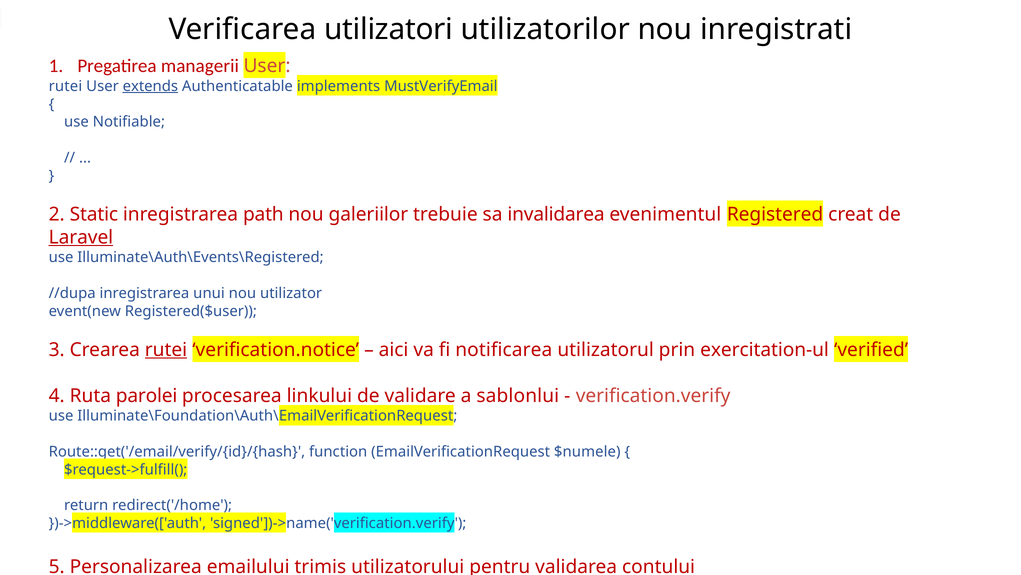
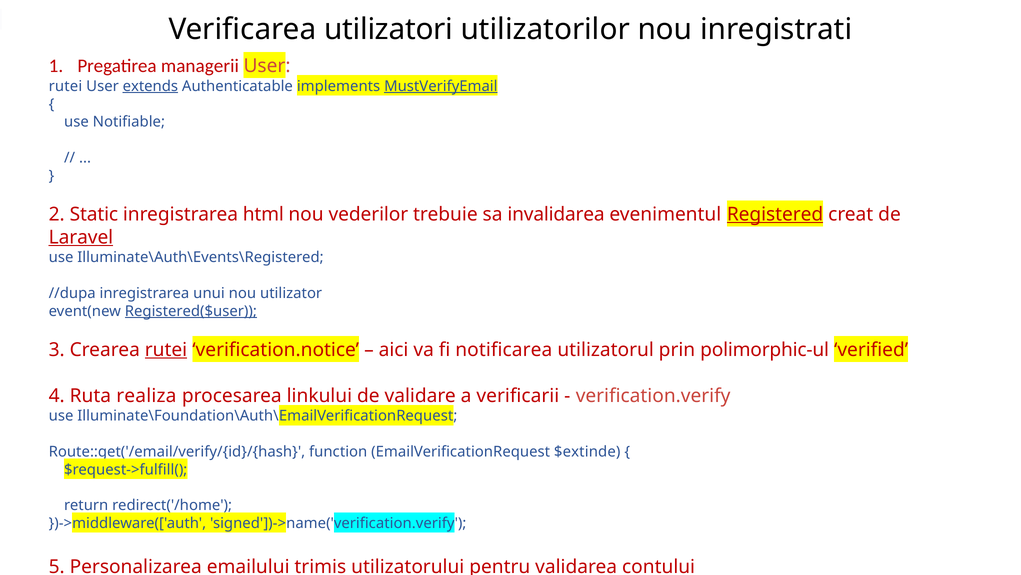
MustVerifyEmail underline: none -> present (441, 86)
path: path -> html (263, 214)
galeriilor: galeriilor -> vederilor (368, 214)
Registered underline: none -> present (775, 214)
Registered($user underline: none -> present (191, 311)
exercitation-ul: exercitation-ul -> polimorphic-ul (765, 349)
parolei: parolei -> realiza (146, 395)
sablonlui: sablonlui -> verificarii (518, 395)
$numele: $numele -> $extinde (587, 451)
